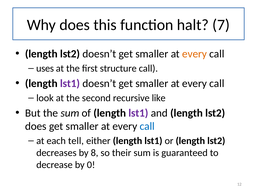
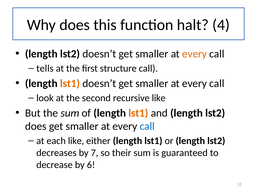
7: 7 -> 4 (221, 25)
uses: uses -> tells (45, 68)
lst1 colour: purple -> orange (70, 83)
lst1 colour: purple -> orange (138, 113)
each tell: tell -> like (76, 141)
8: 8 -> 7 (95, 153)
0: 0 -> 6 (91, 165)
